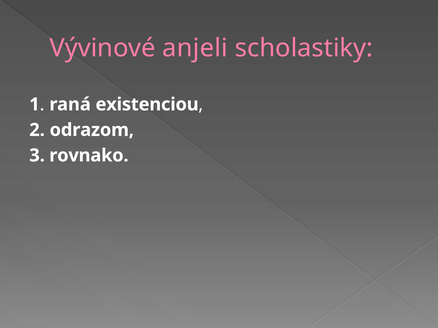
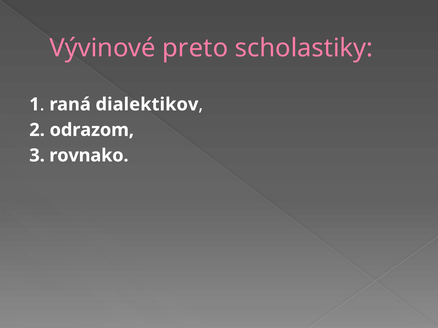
anjeli: anjeli -> preto (195, 48)
existenciou: existenciou -> dialektikov (147, 105)
